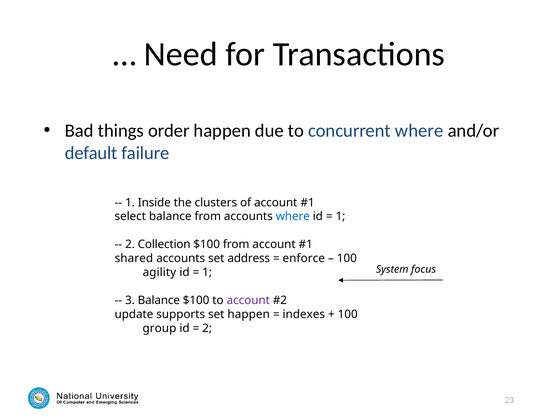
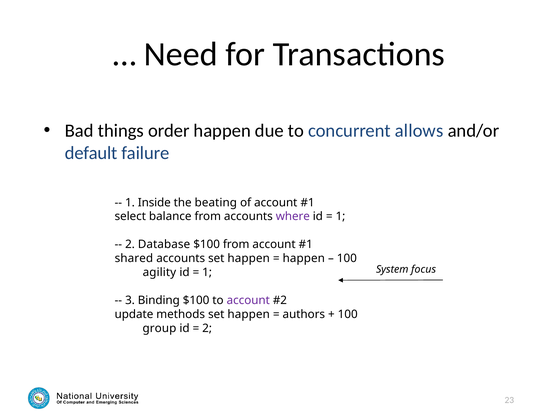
concurrent where: where -> allows (419, 131)
clusters: clusters -> beating (216, 202)
where colour: blue -> purple (293, 216)
Collection: Collection -> Database (164, 244)
accounts set address: address -> happen (249, 258)
enforce: enforce -> happen (304, 258)
3 Balance: Balance -> Binding (159, 300)
supports: supports -> methods (181, 314)
indexes: indexes -> authors (304, 314)
